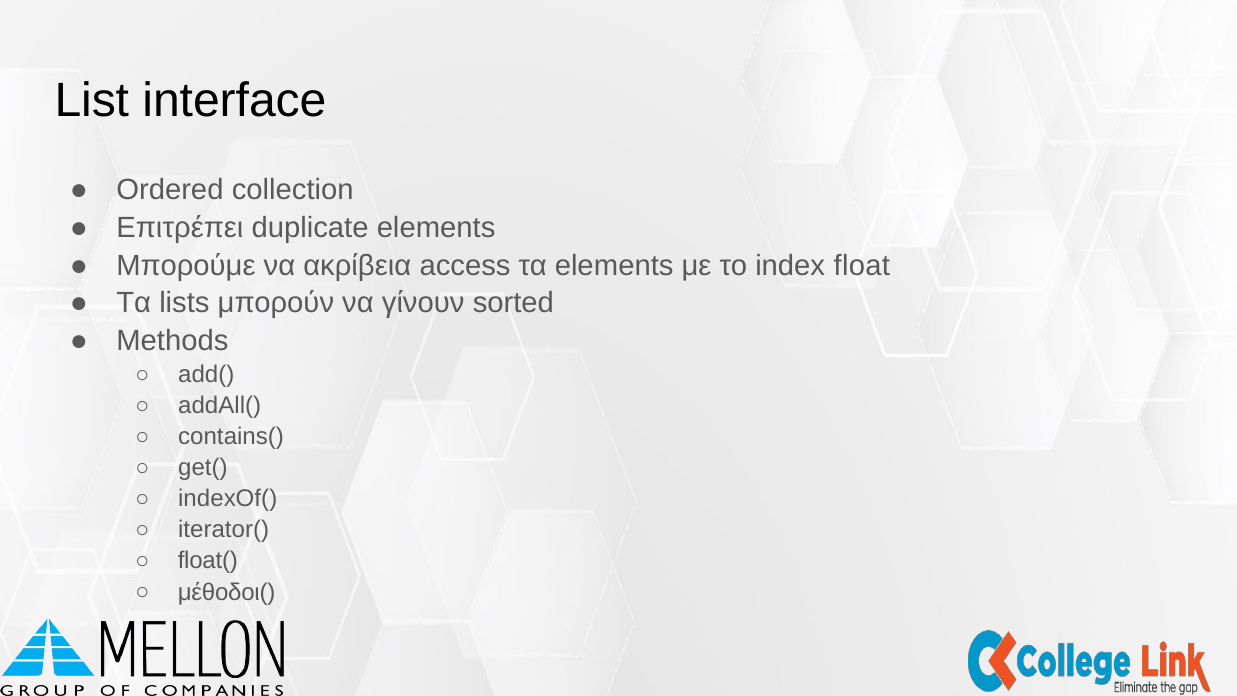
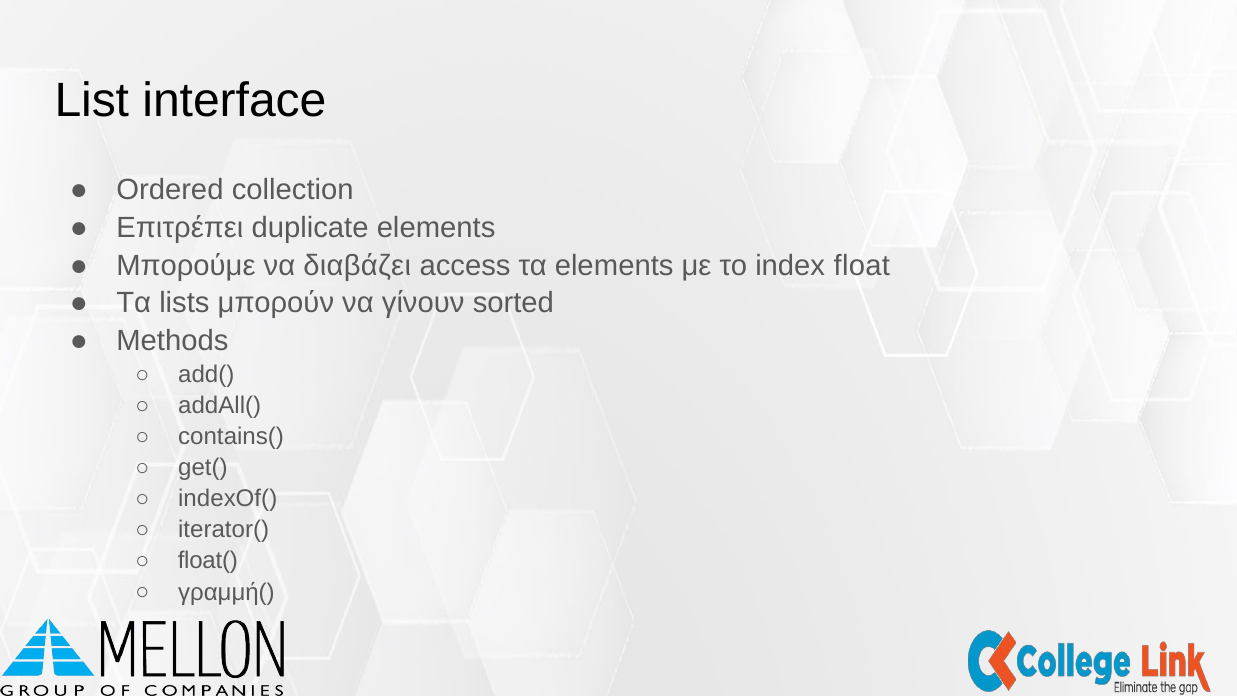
ακρίβεια: ακρίβεια -> διαβάζει (357, 265)
μέθοδοι(: μέθοδοι( -> γραμμή( (226, 592)
